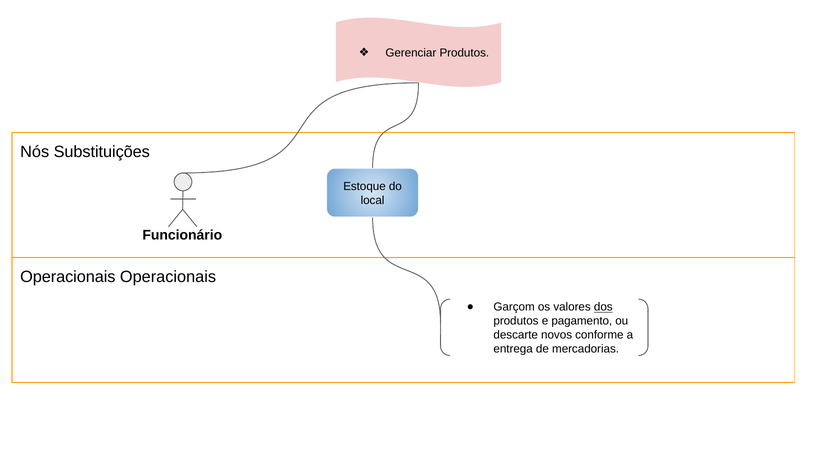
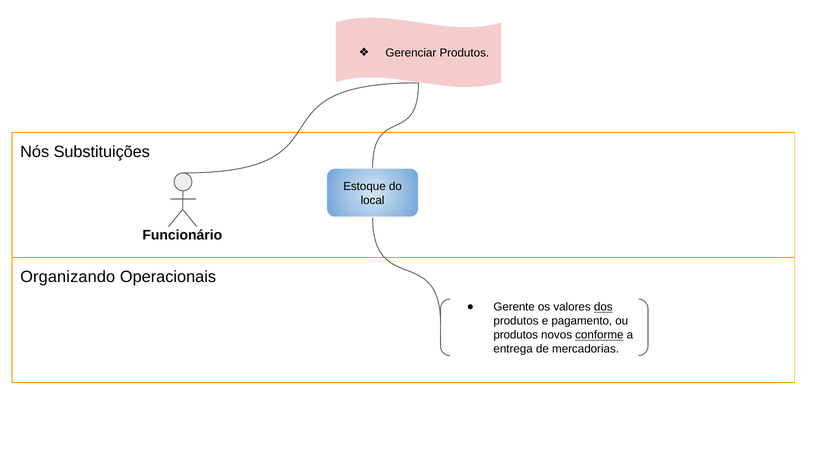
Operacionais: Operacionais -> Organizando (68, 277)
Garçom: Garçom -> Gerente (514, 307)
descarte: descarte -> produtos (516, 335)
conforme underline: none -> present (599, 335)
